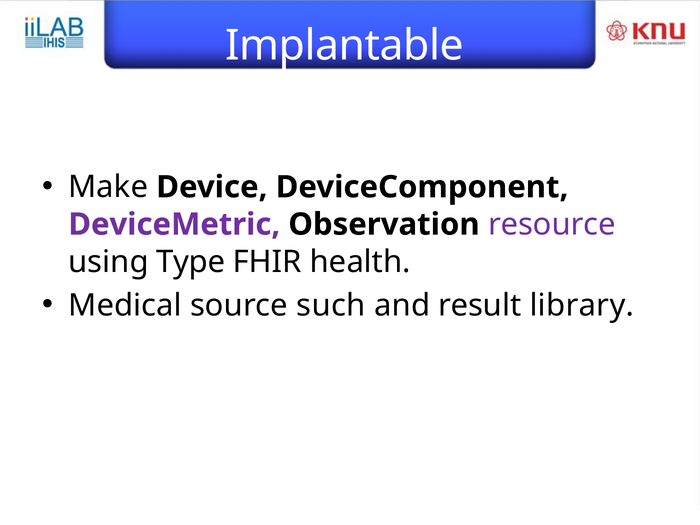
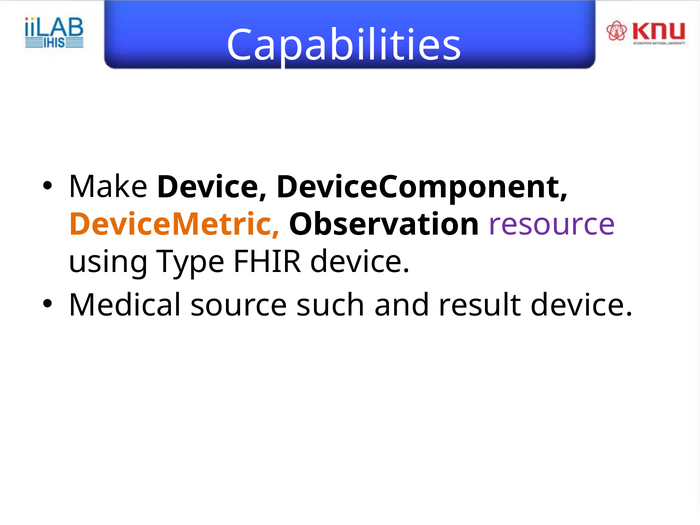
Implantable: Implantable -> Capabilities (344, 46)
DeviceMetric colour: purple -> orange (174, 224)
FHIR health: health -> device (360, 262)
result library: library -> device (582, 305)
